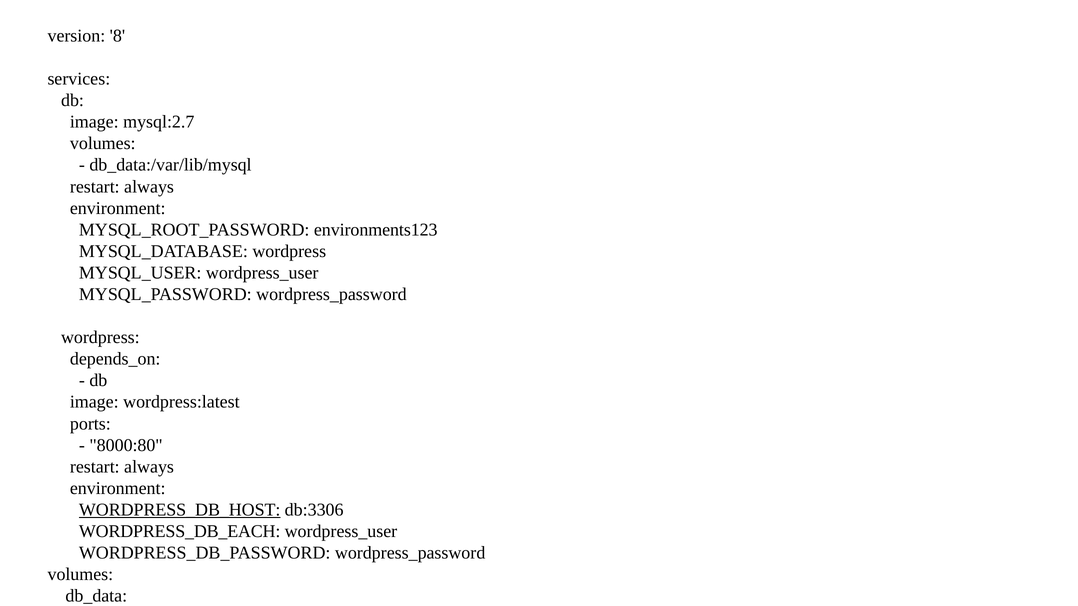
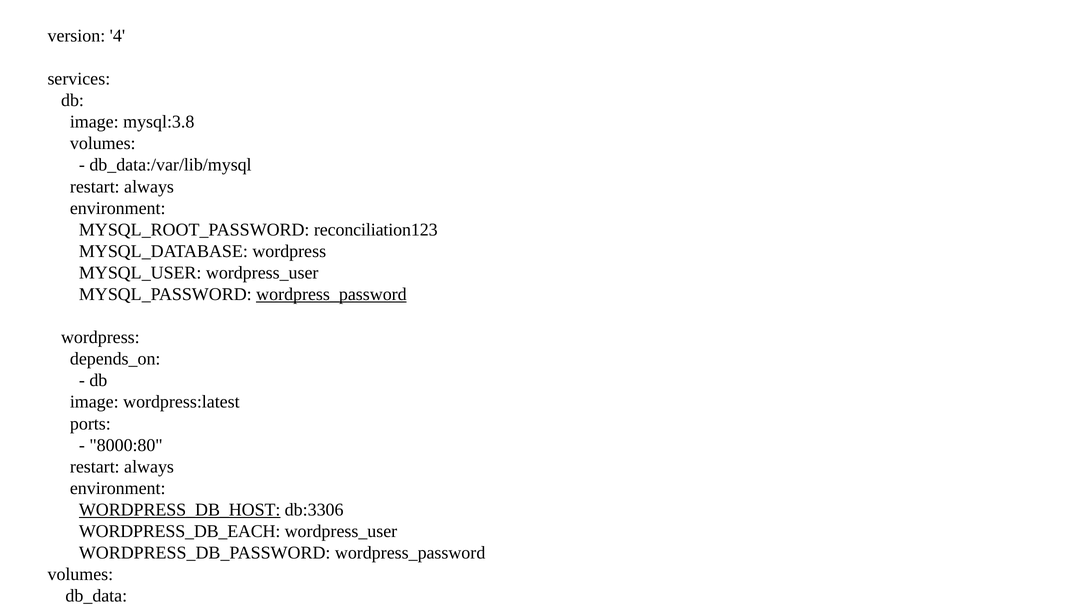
8: 8 -> 4 (117, 36)
mysql:2.7: mysql:2.7 -> mysql:3.8 (159, 122)
environments123: environments123 -> reconciliation123 (376, 230)
wordpress_password underline: none -> present (331, 295)
